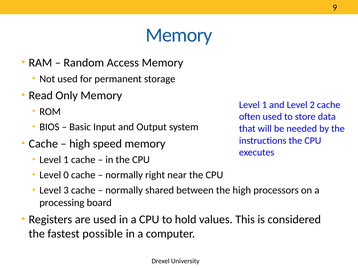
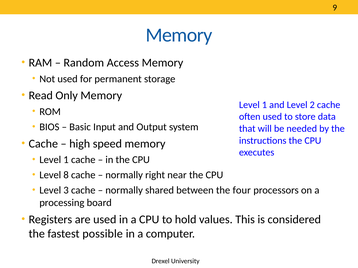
0: 0 -> 8 (66, 175)
the high: high -> four (242, 191)
